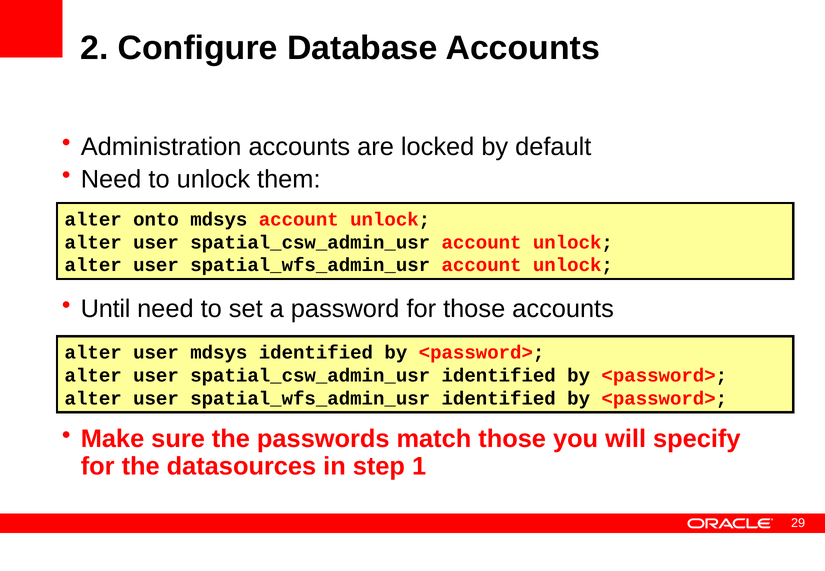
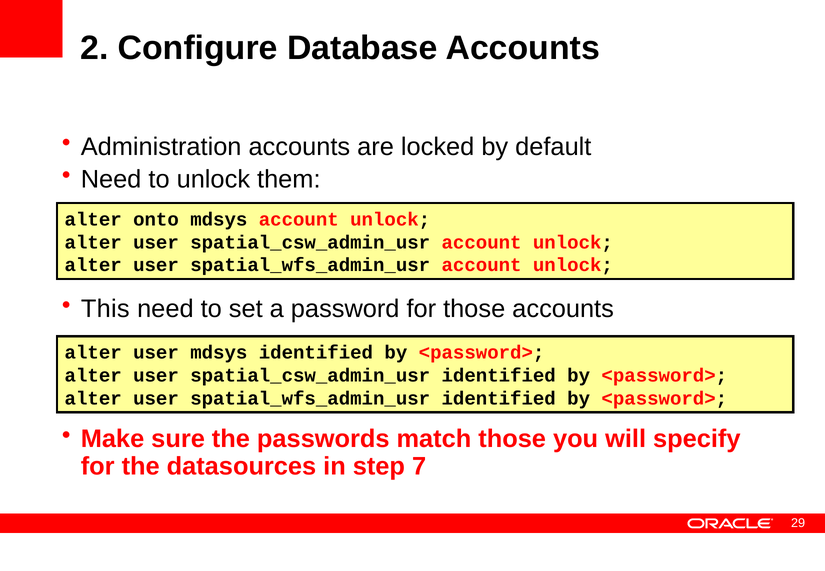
Until: Until -> This (105, 309)
1: 1 -> 7 (419, 466)
